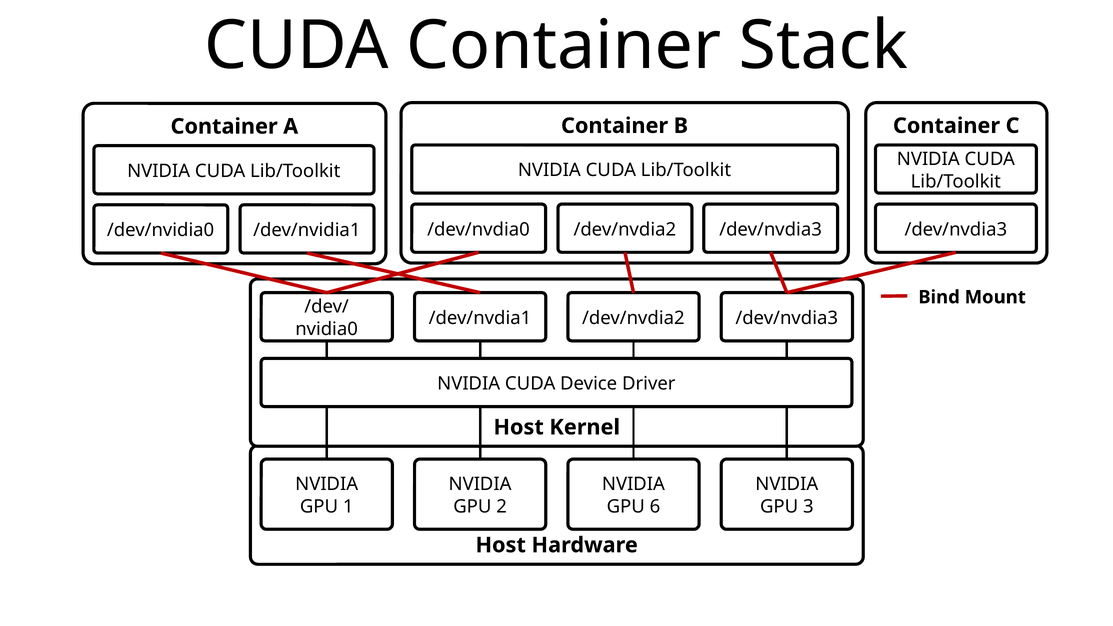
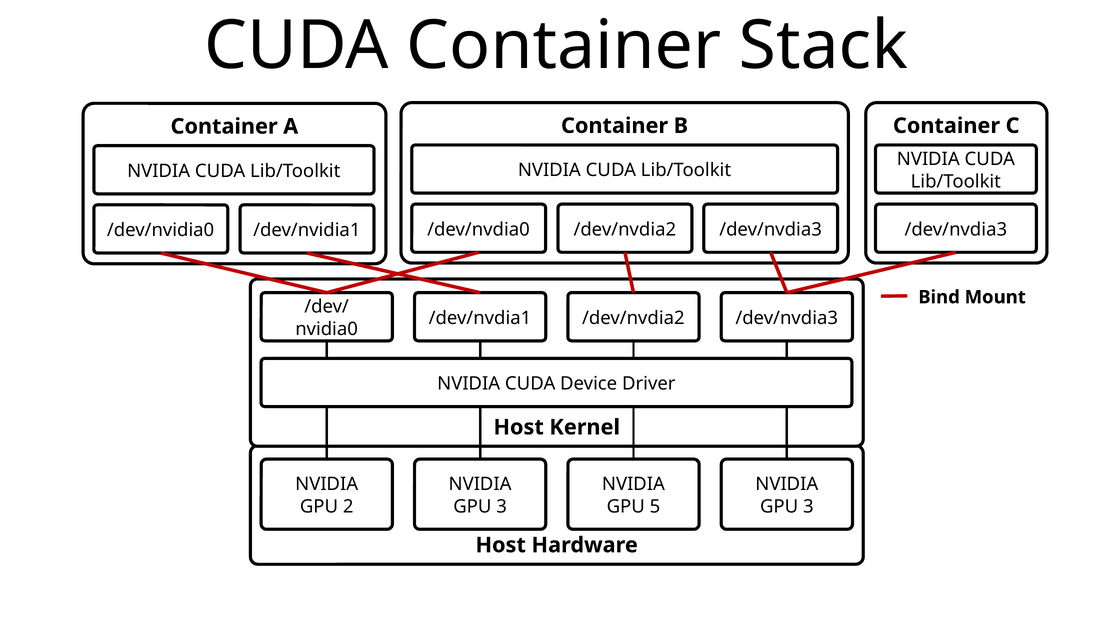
1: 1 -> 2 (348, 507)
2: 2 -> 3 (502, 507)
6: 6 -> 5 (655, 507)
